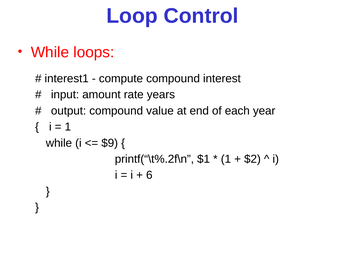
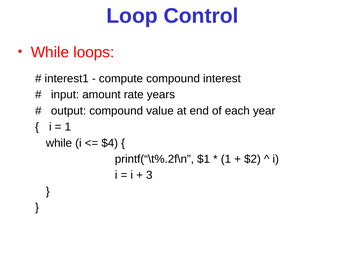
$9: $9 -> $4 (110, 143)
6: 6 -> 3 (149, 175)
